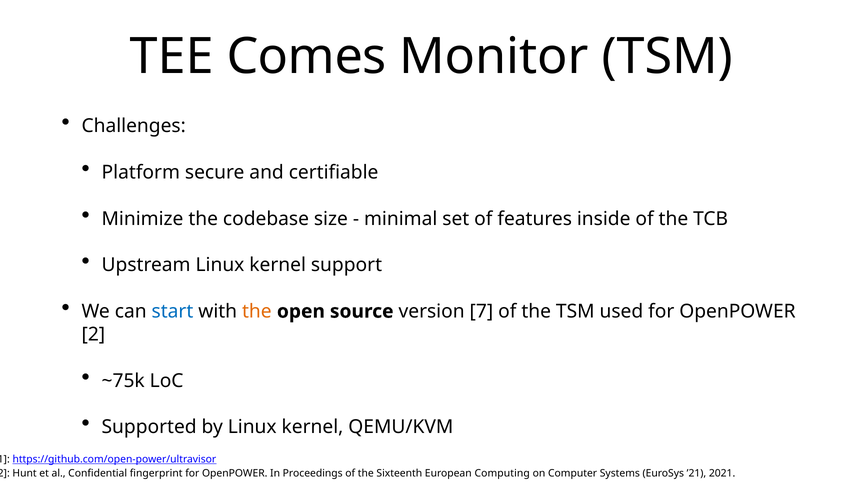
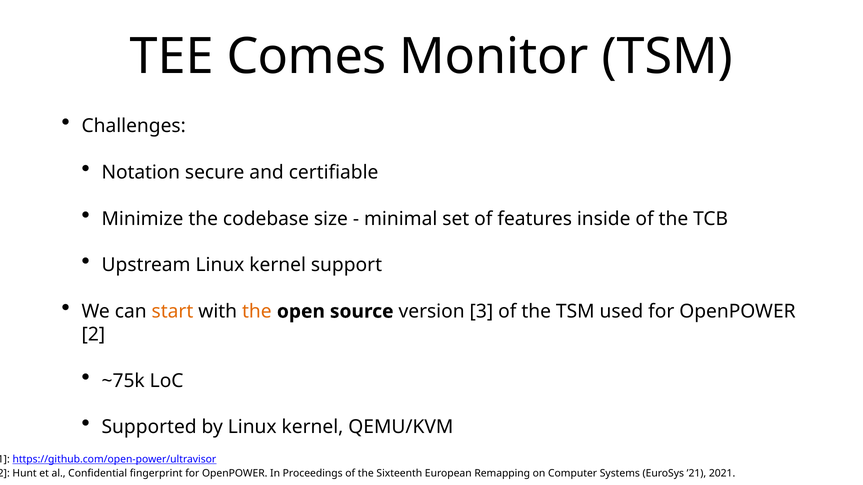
Platform: Platform -> Notation (141, 173)
start colour: blue -> orange (172, 312)
7: 7 -> 3 (481, 312)
Computing: Computing -> Remapping (502, 474)
